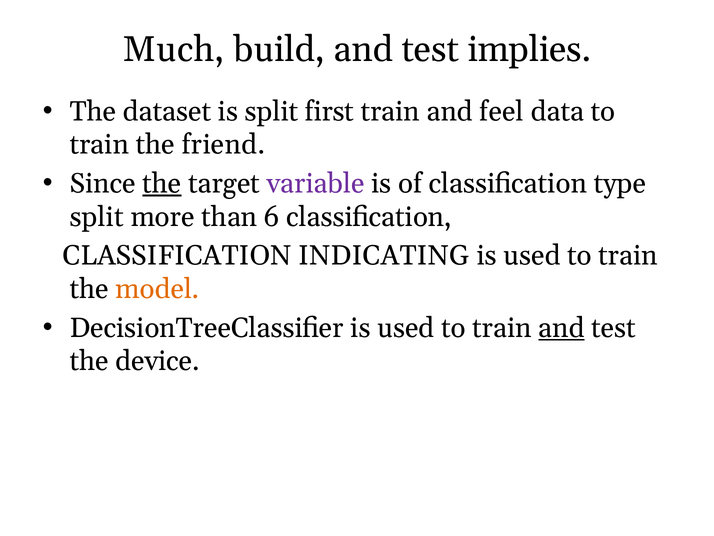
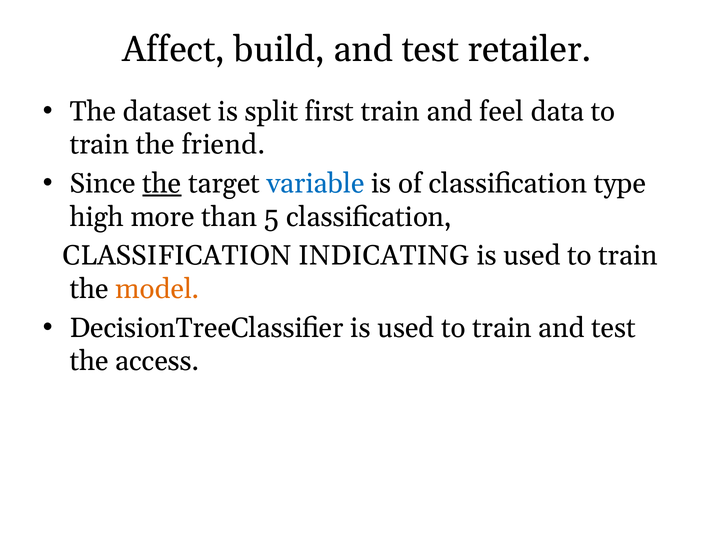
Much: Much -> Affect (174, 49)
implies: implies -> retailer (529, 49)
variable colour: purple -> blue (316, 183)
split: split -> high (97, 217)
6: 6 -> 5 (272, 217)
and underline: present -> none (561, 328)
device: device -> access (157, 361)
